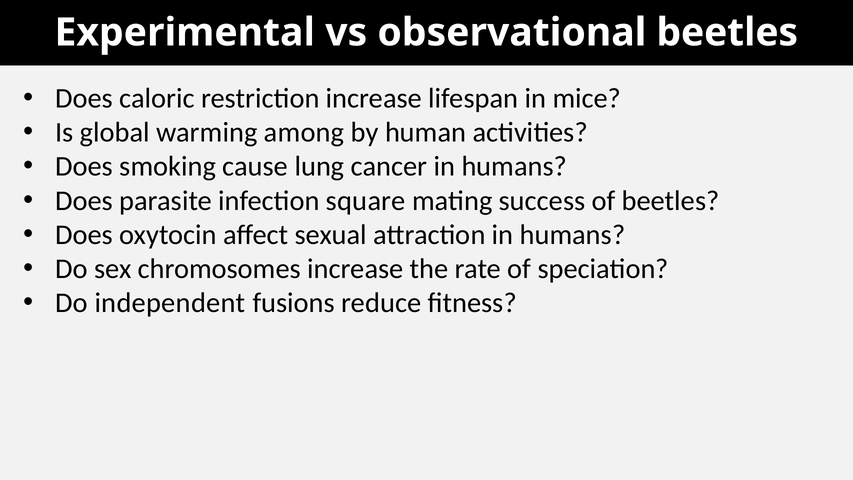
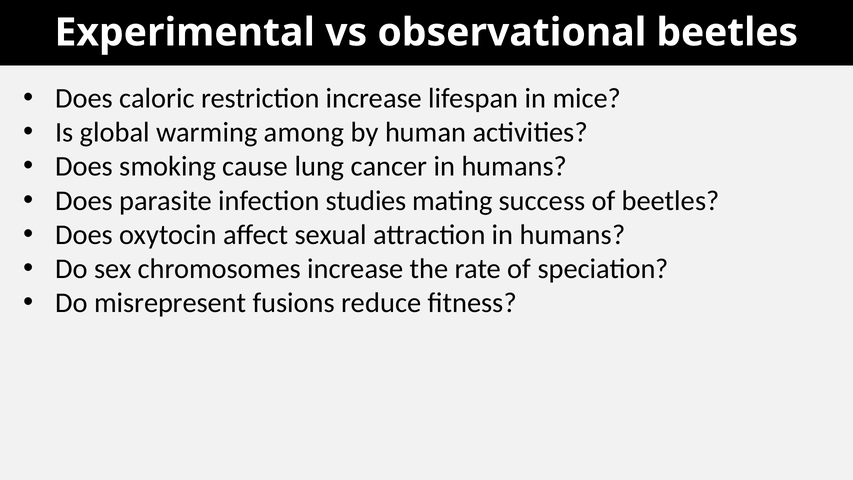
square: square -> studies (366, 201)
independent: independent -> misrepresent (170, 303)
